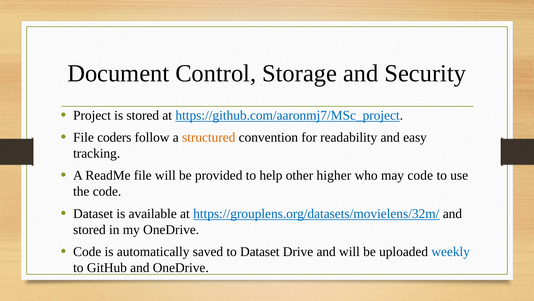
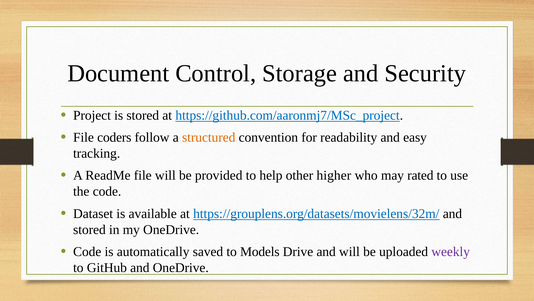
may code: code -> rated (420, 175)
to Dataset: Dataset -> Models (260, 251)
weekly colour: blue -> purple (451, 251)
